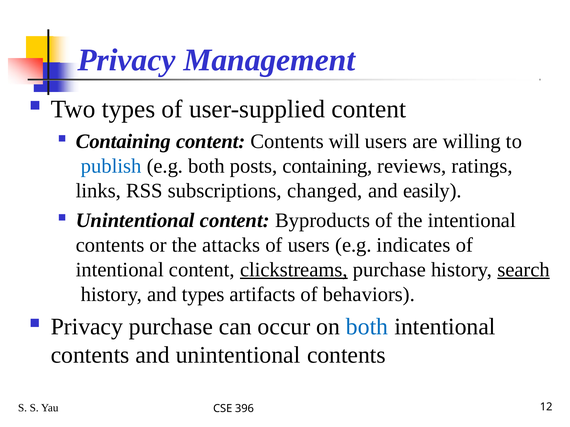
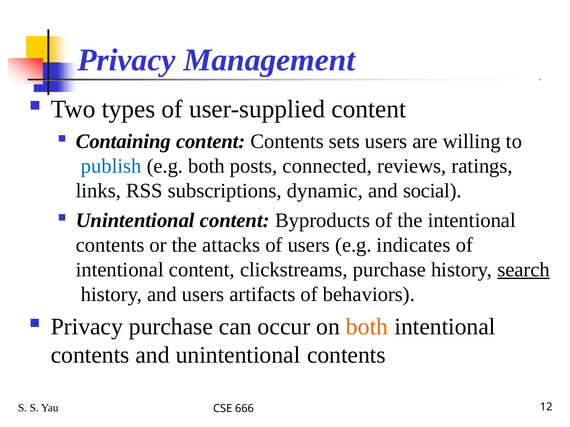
will: will -> sets (344, 142)
posts containing: containing -> connected (327, 166)
changed: changed -> dynamic (325, 191)
easily: easily -> social (432, 191)
clickstreams underline: present -> none (294, 270)
and types: types -> users (203, 295)
both colour: blue -> orange (367, 327)
396: 396 -> 666 (244, 409)
